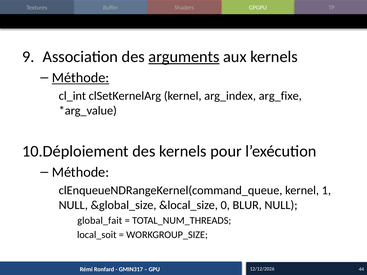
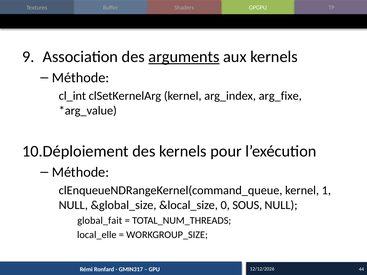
Méthode underline: present -> none (81, 78)
BLUR: BLUR -> SOUS (247, 205)
local_soit: local_soit -> local_elle (97, 235)
